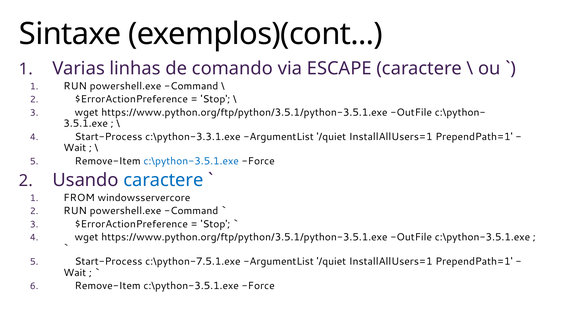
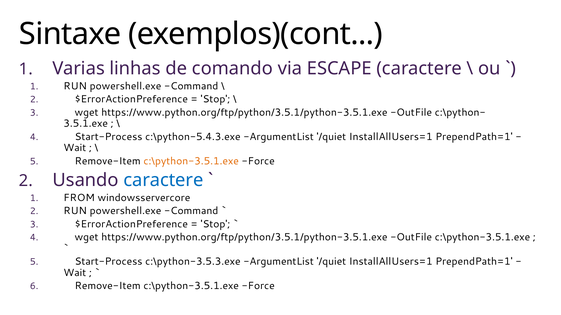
c:\python-3.3.1.exe: c:\python-3.3.1.exe -> c:\python-5.4.3.exe (193, 137)
c:\python-3.5.1.exe colour: blue -> orange (191, 161)
c:\python-7.5.1.exe: c:\python-7.5.1.exe -> c:\python-3.5.3.exe (193, 262)
